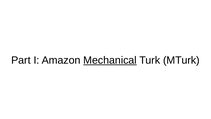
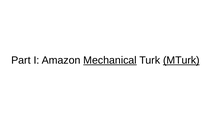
MTurk underline: none -> present (181, 60)
